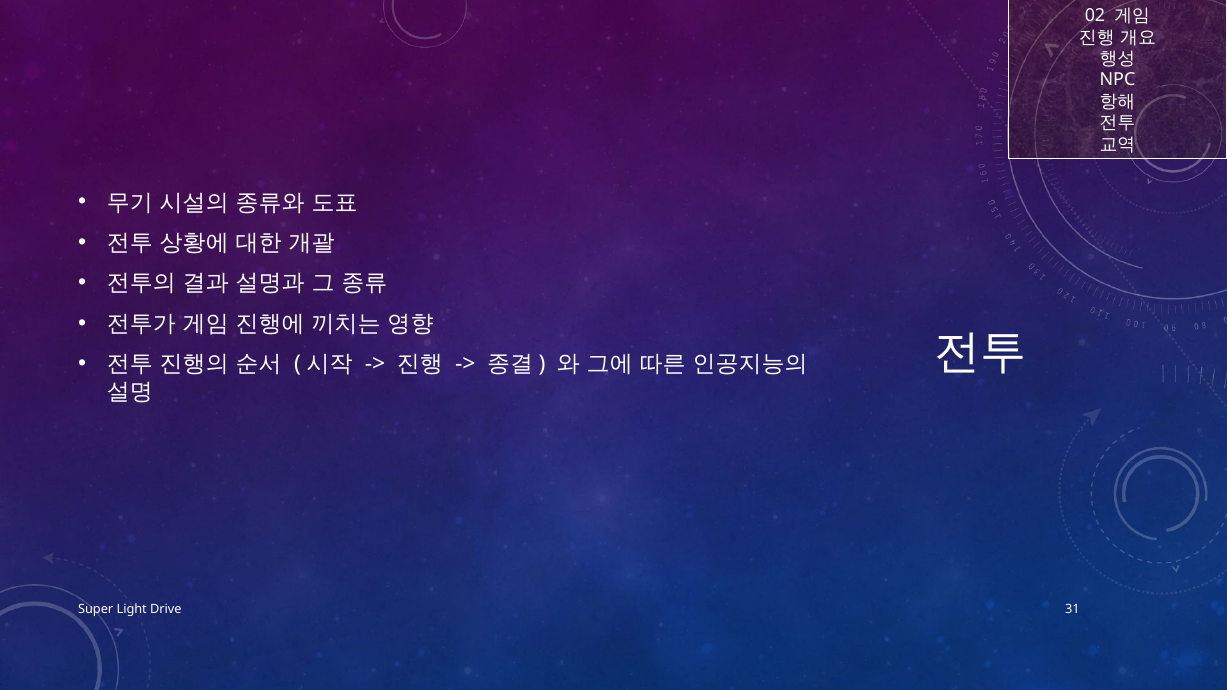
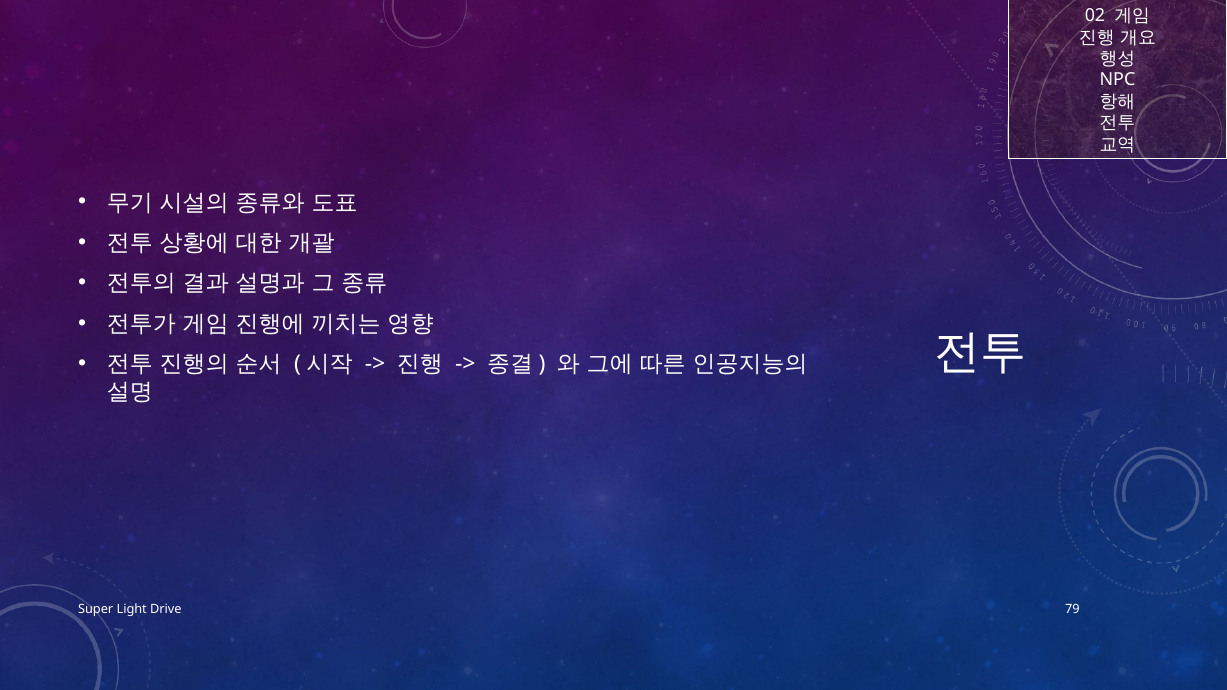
31: 31 -> 79 (1072, 610)
